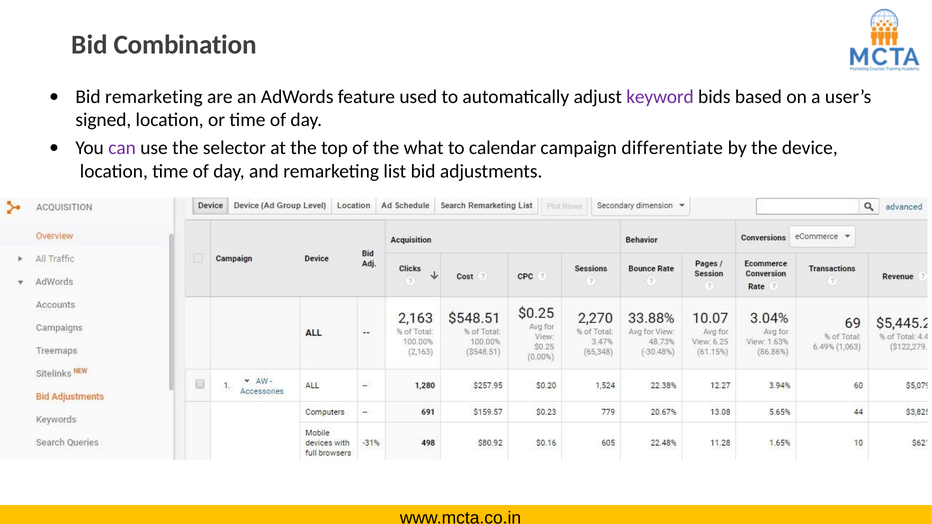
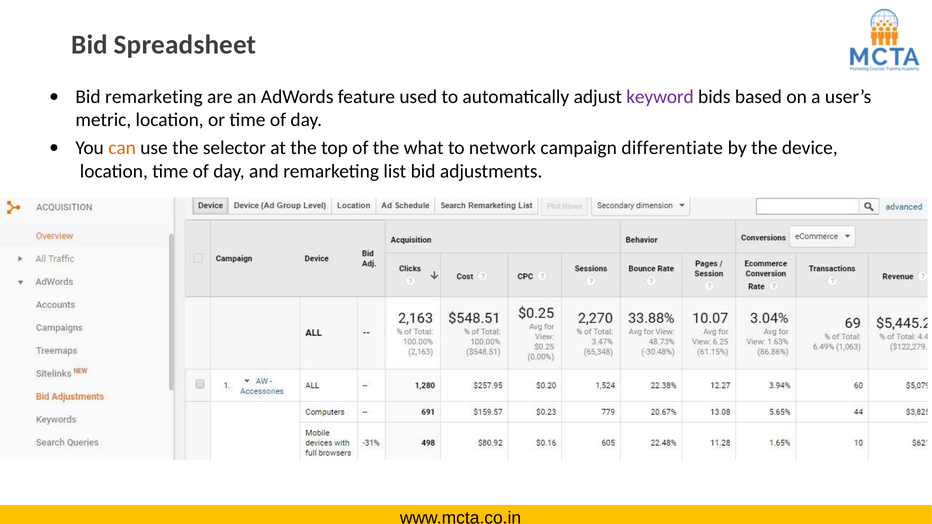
Combination: Combination -> Spreadsheet (185, 45)
signed: signed -> metric (103, 120)
can colour: purple -> orange (122, 148)
calendar: calendar -> network (502, 148)
